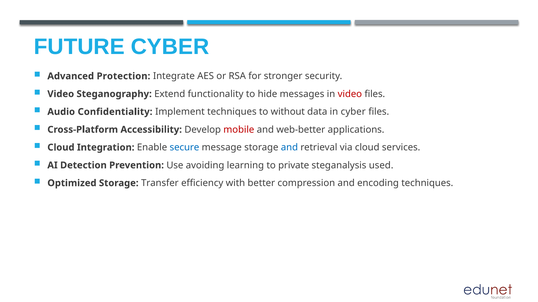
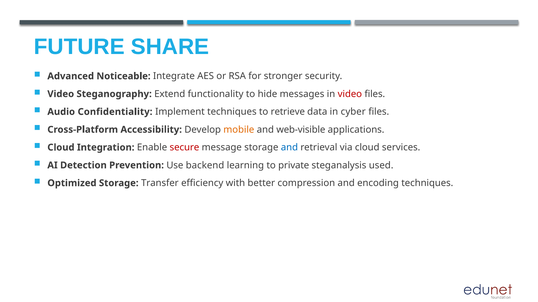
FUTURE CYBER: CYBER -> SHARE (170, 47)
Protection: Protection -> Noticeable (124, 76)
without: without -> retrieve (288, 112)
mobile colour: red -> orange (239, 130)
web-better: web-better -> web-visible (301, 130)
secure colour: blue -> red (184, 148)
avoiding: avoiding -> backend (205, 166)
